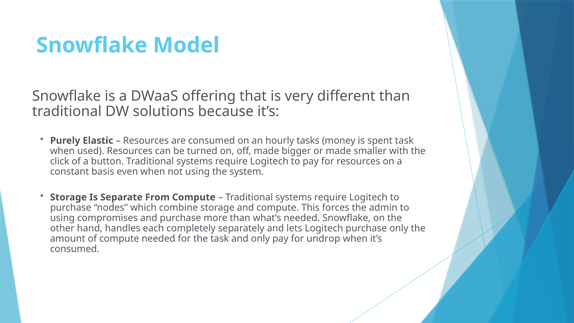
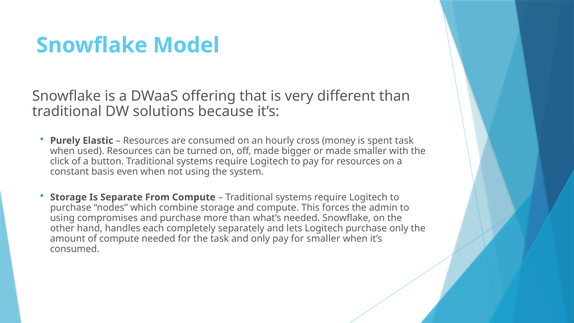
tasks: tasks -> cross (308, 141)
for undrop: undrop -> smaller (323, 238)
